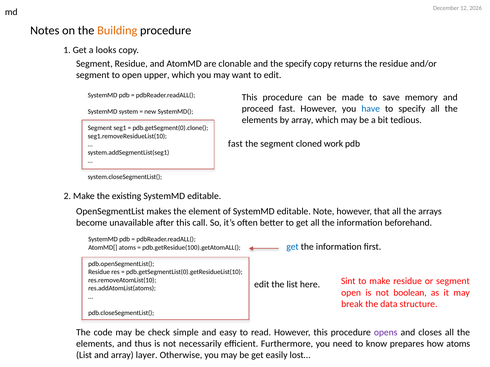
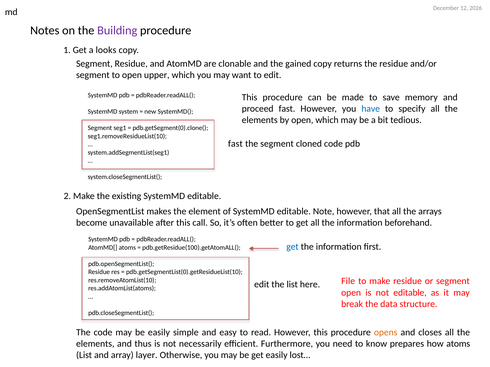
Building colour: orange -> purple (117, 30)
the specify: specify -> gained (298, 64)
by array: array -> open (302, 120)
cloned work: work -> code (333, 144)
Sint: Sint -> File (348, 281)
not boolean: boolean -> editable (410, 293)
be check: check -> easily (159, 333)
opens colour: purple -> orange (386, 333)
